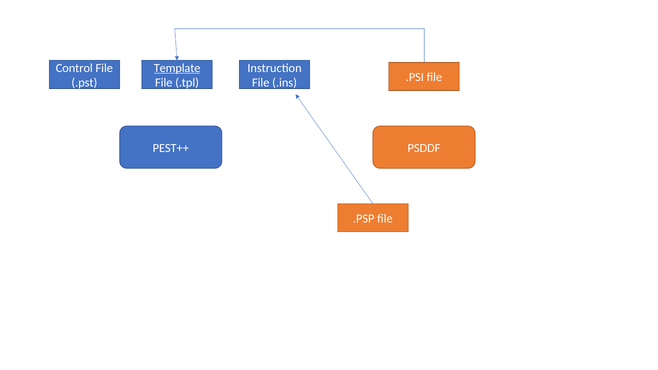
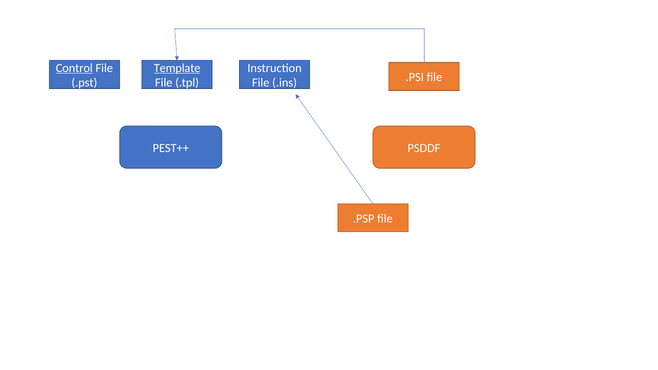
Control underline: none -> present (74, 68)
